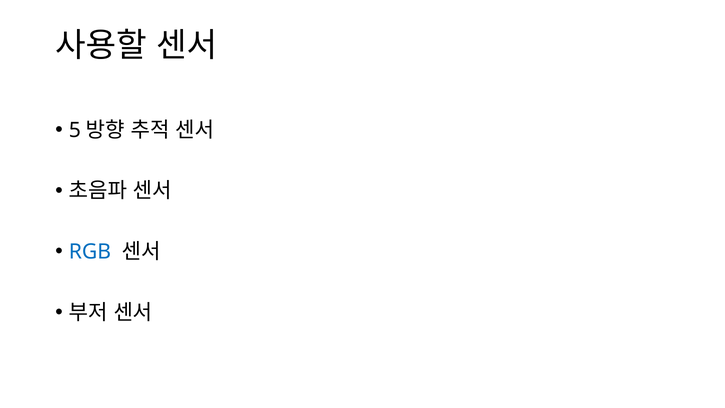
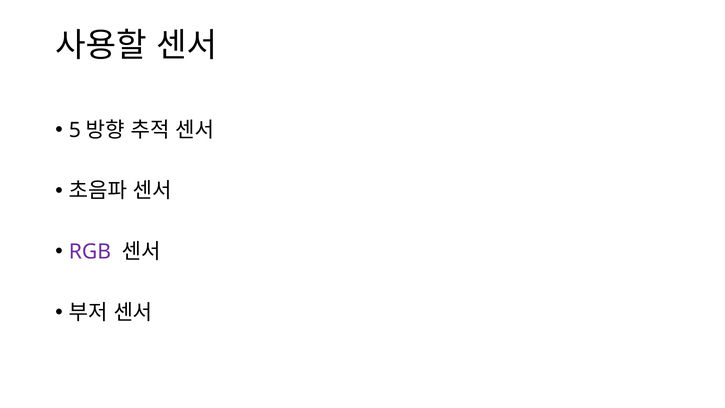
RGB colour: blue -> purple (90, 252)
